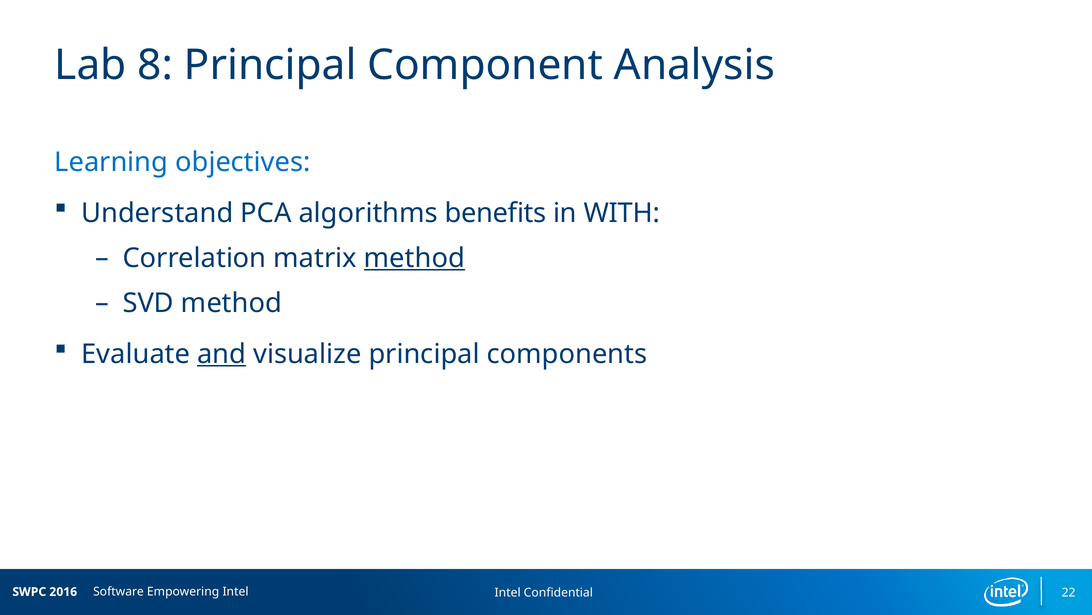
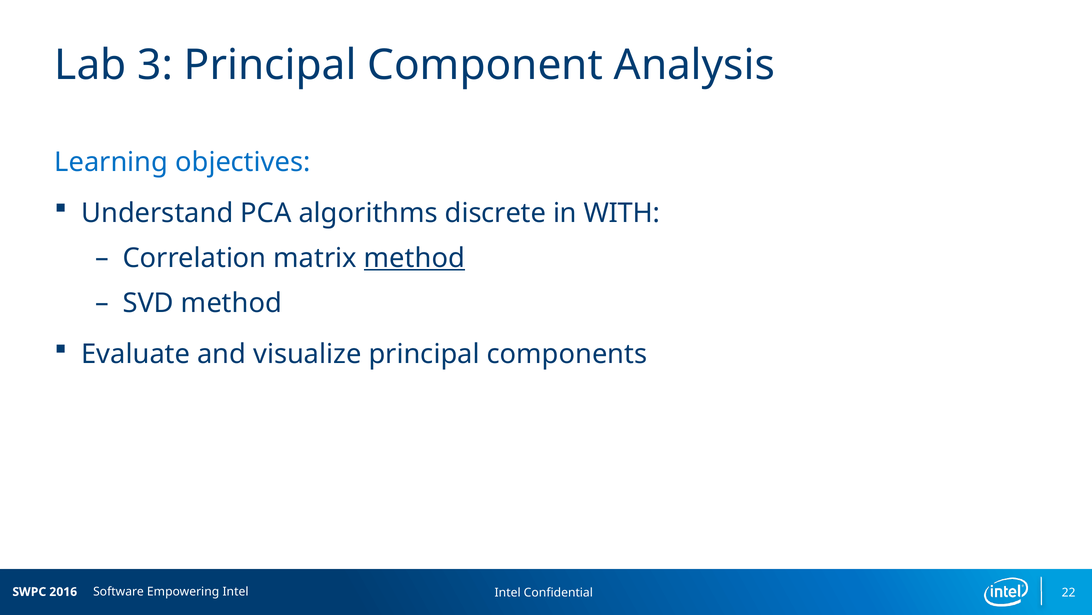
8: 8 -> 3 (155, 65)
benefits: benefits -> discrete (495, 213)
and underline: present -> none (222, 354)
